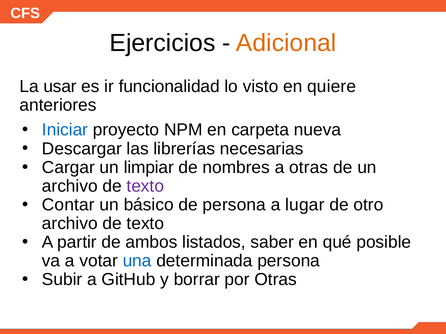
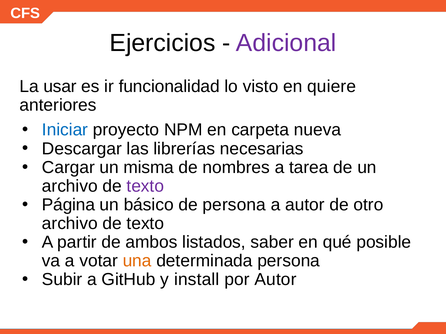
Adicional colour: orange -> purple (286, 43)
limpiar: limpiar -> misma (149, 168)
a otras: otras -> tarea (309, 168)
Contar: Contar -> Página (69, 205)
a lugar: lugar -> autor (305, 205)
una colour: blue -> orange (137, 261)
borrar: borrar -> install (197, 280)
por Otras: Otras -> Autor (276, 280)
